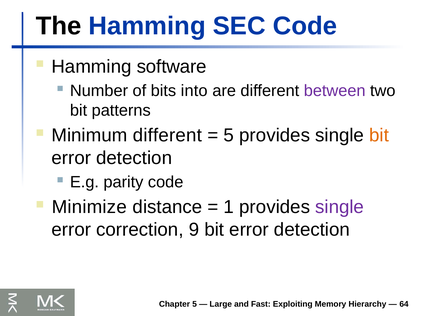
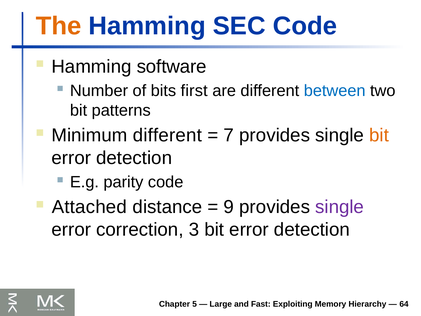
The colour: black -> orange (59, 26)
into: into -> first (194, 91)
between colour: purple -> blue (335, 91)
5: 5 -> 7 (229, 135)
Minimize: Minimize -> Attached (89, 207)
1: 1 -> 9 (229, 207)
9: 9 -> 3 (194, 229)
